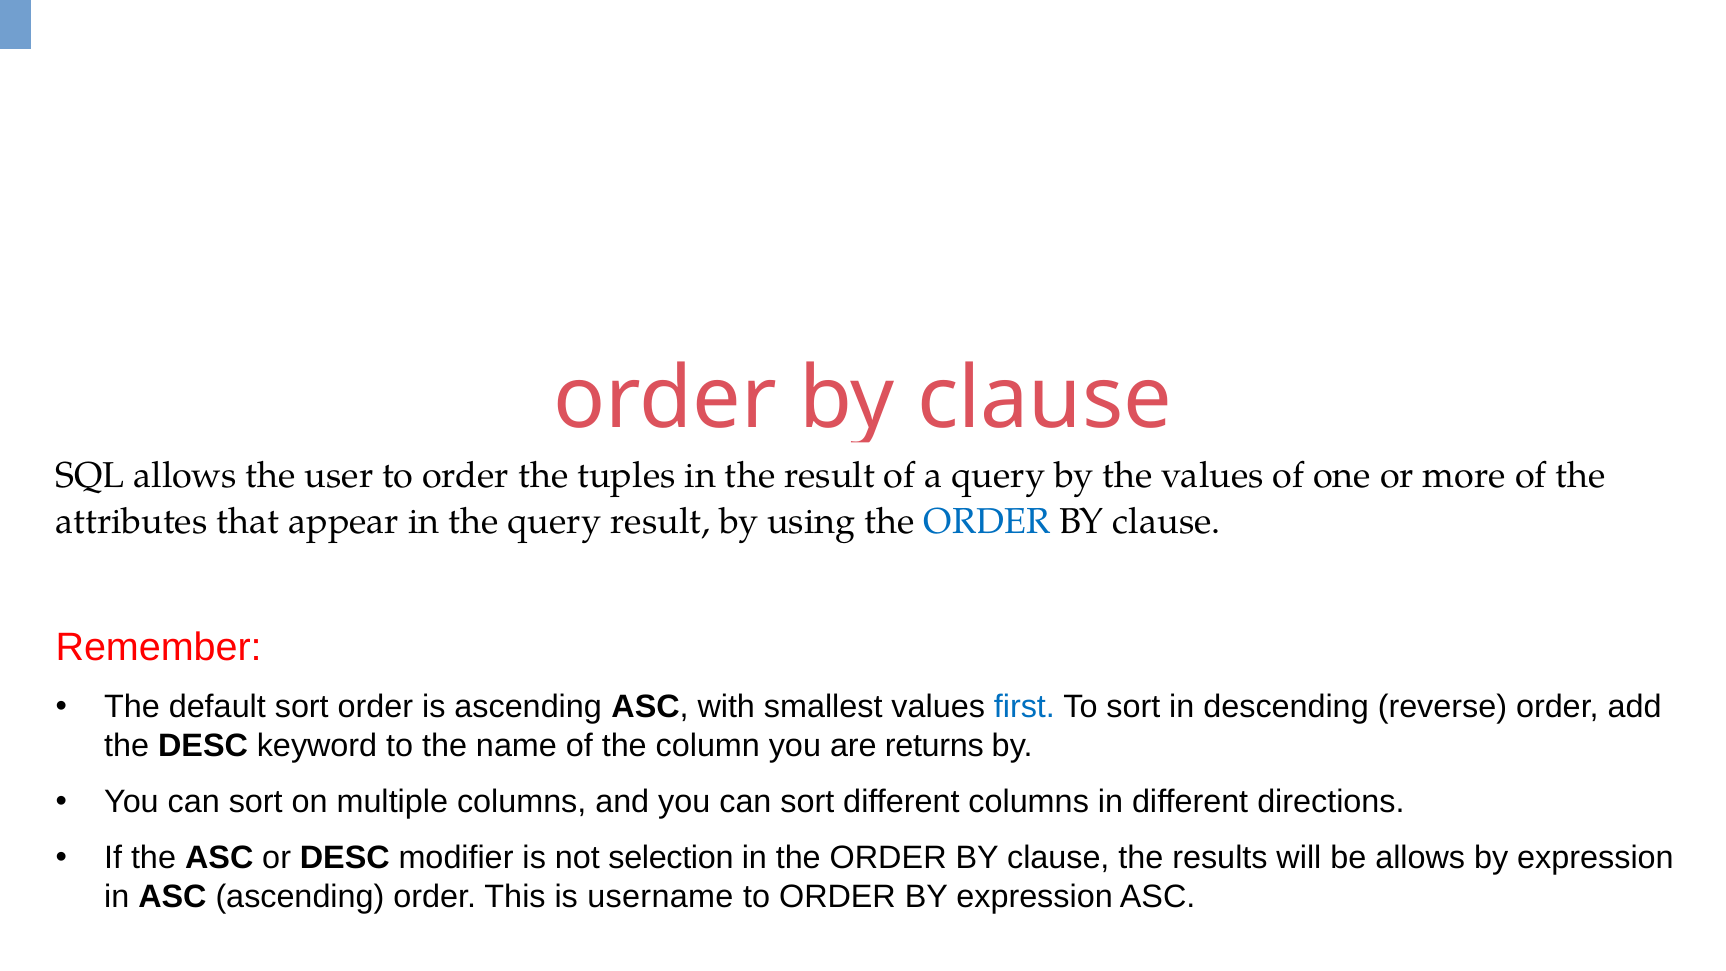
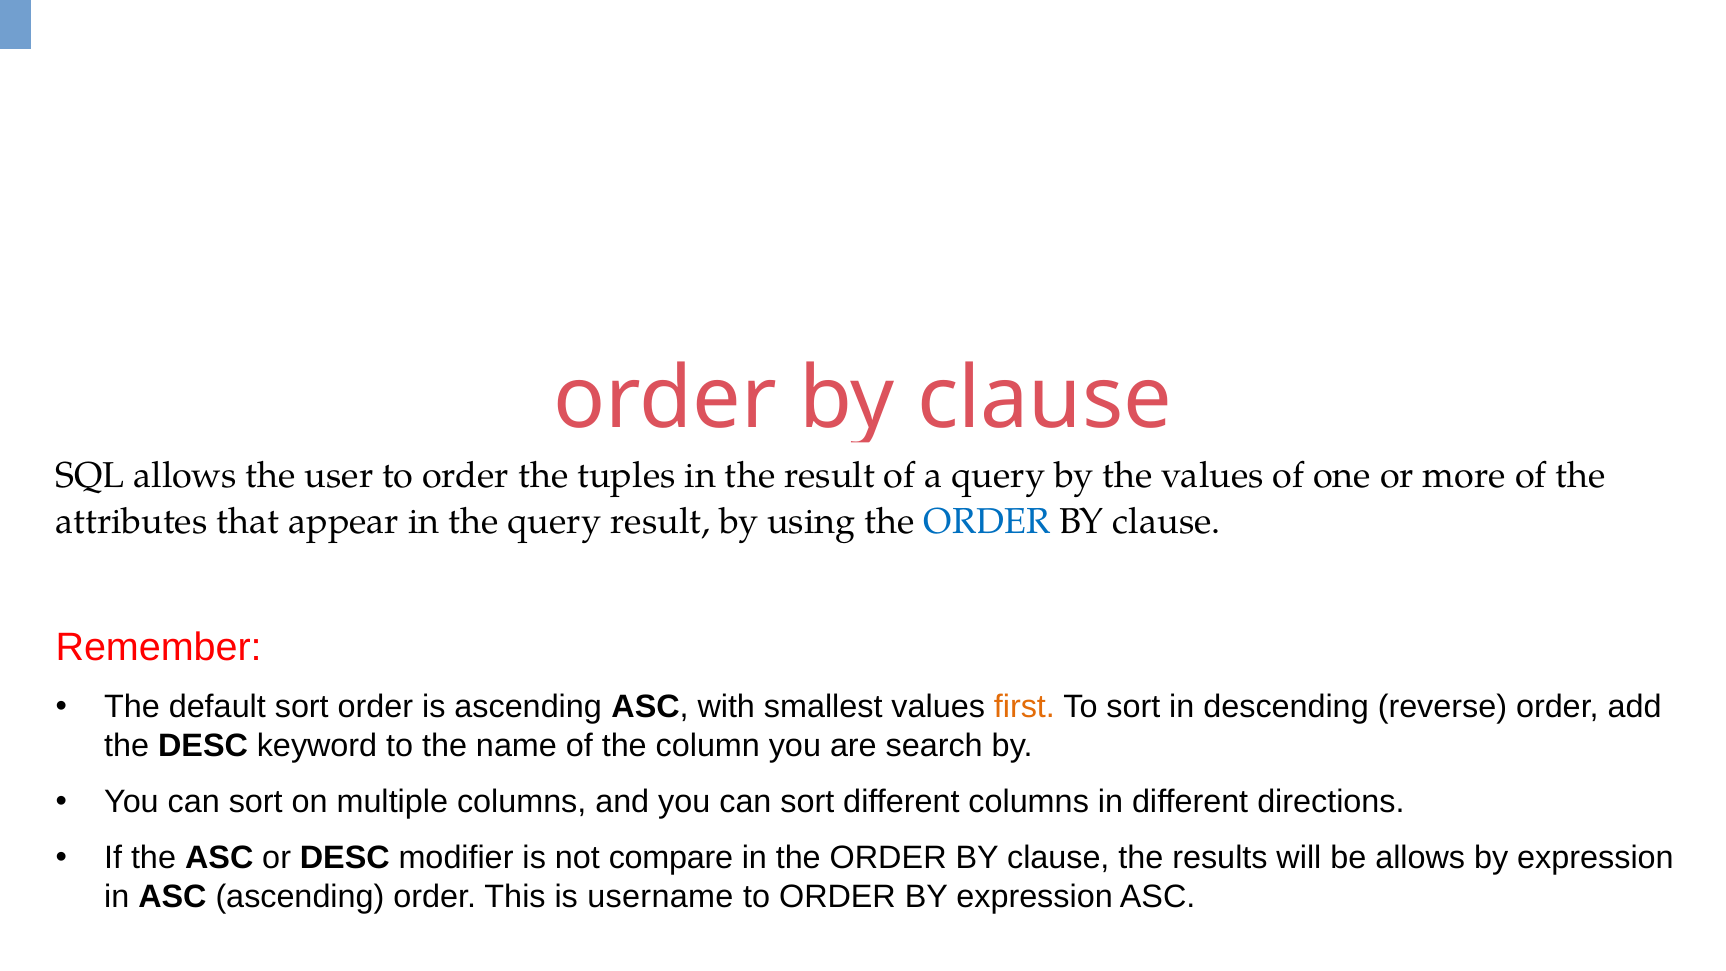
first colour: blue -> orange (1024, 707)
returns: returns -> search (934, 746)
selection: selection -> compare (671, 858)
